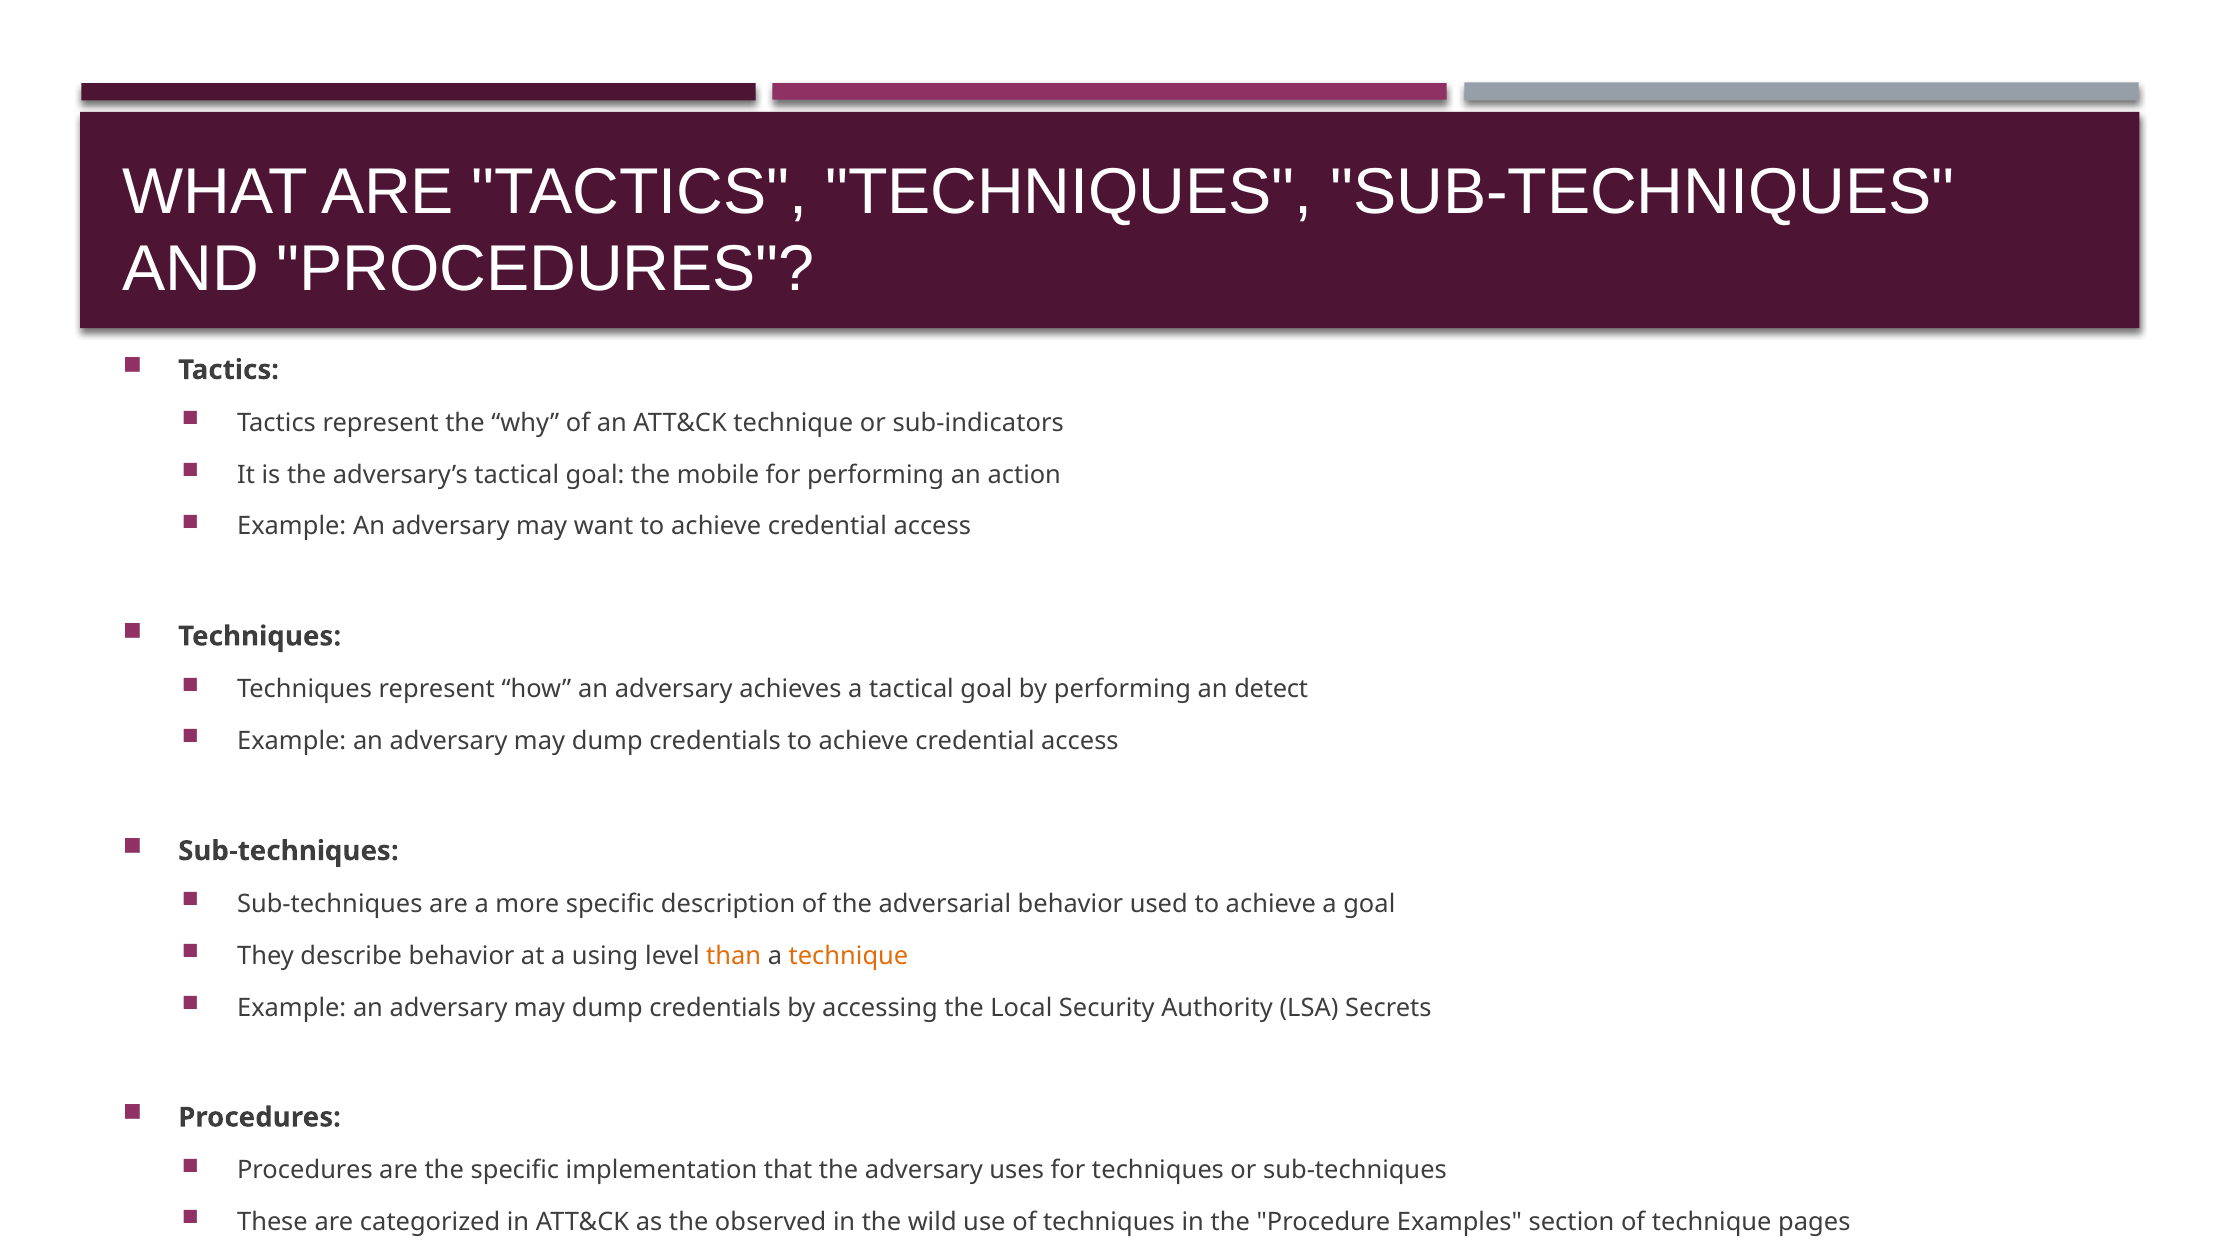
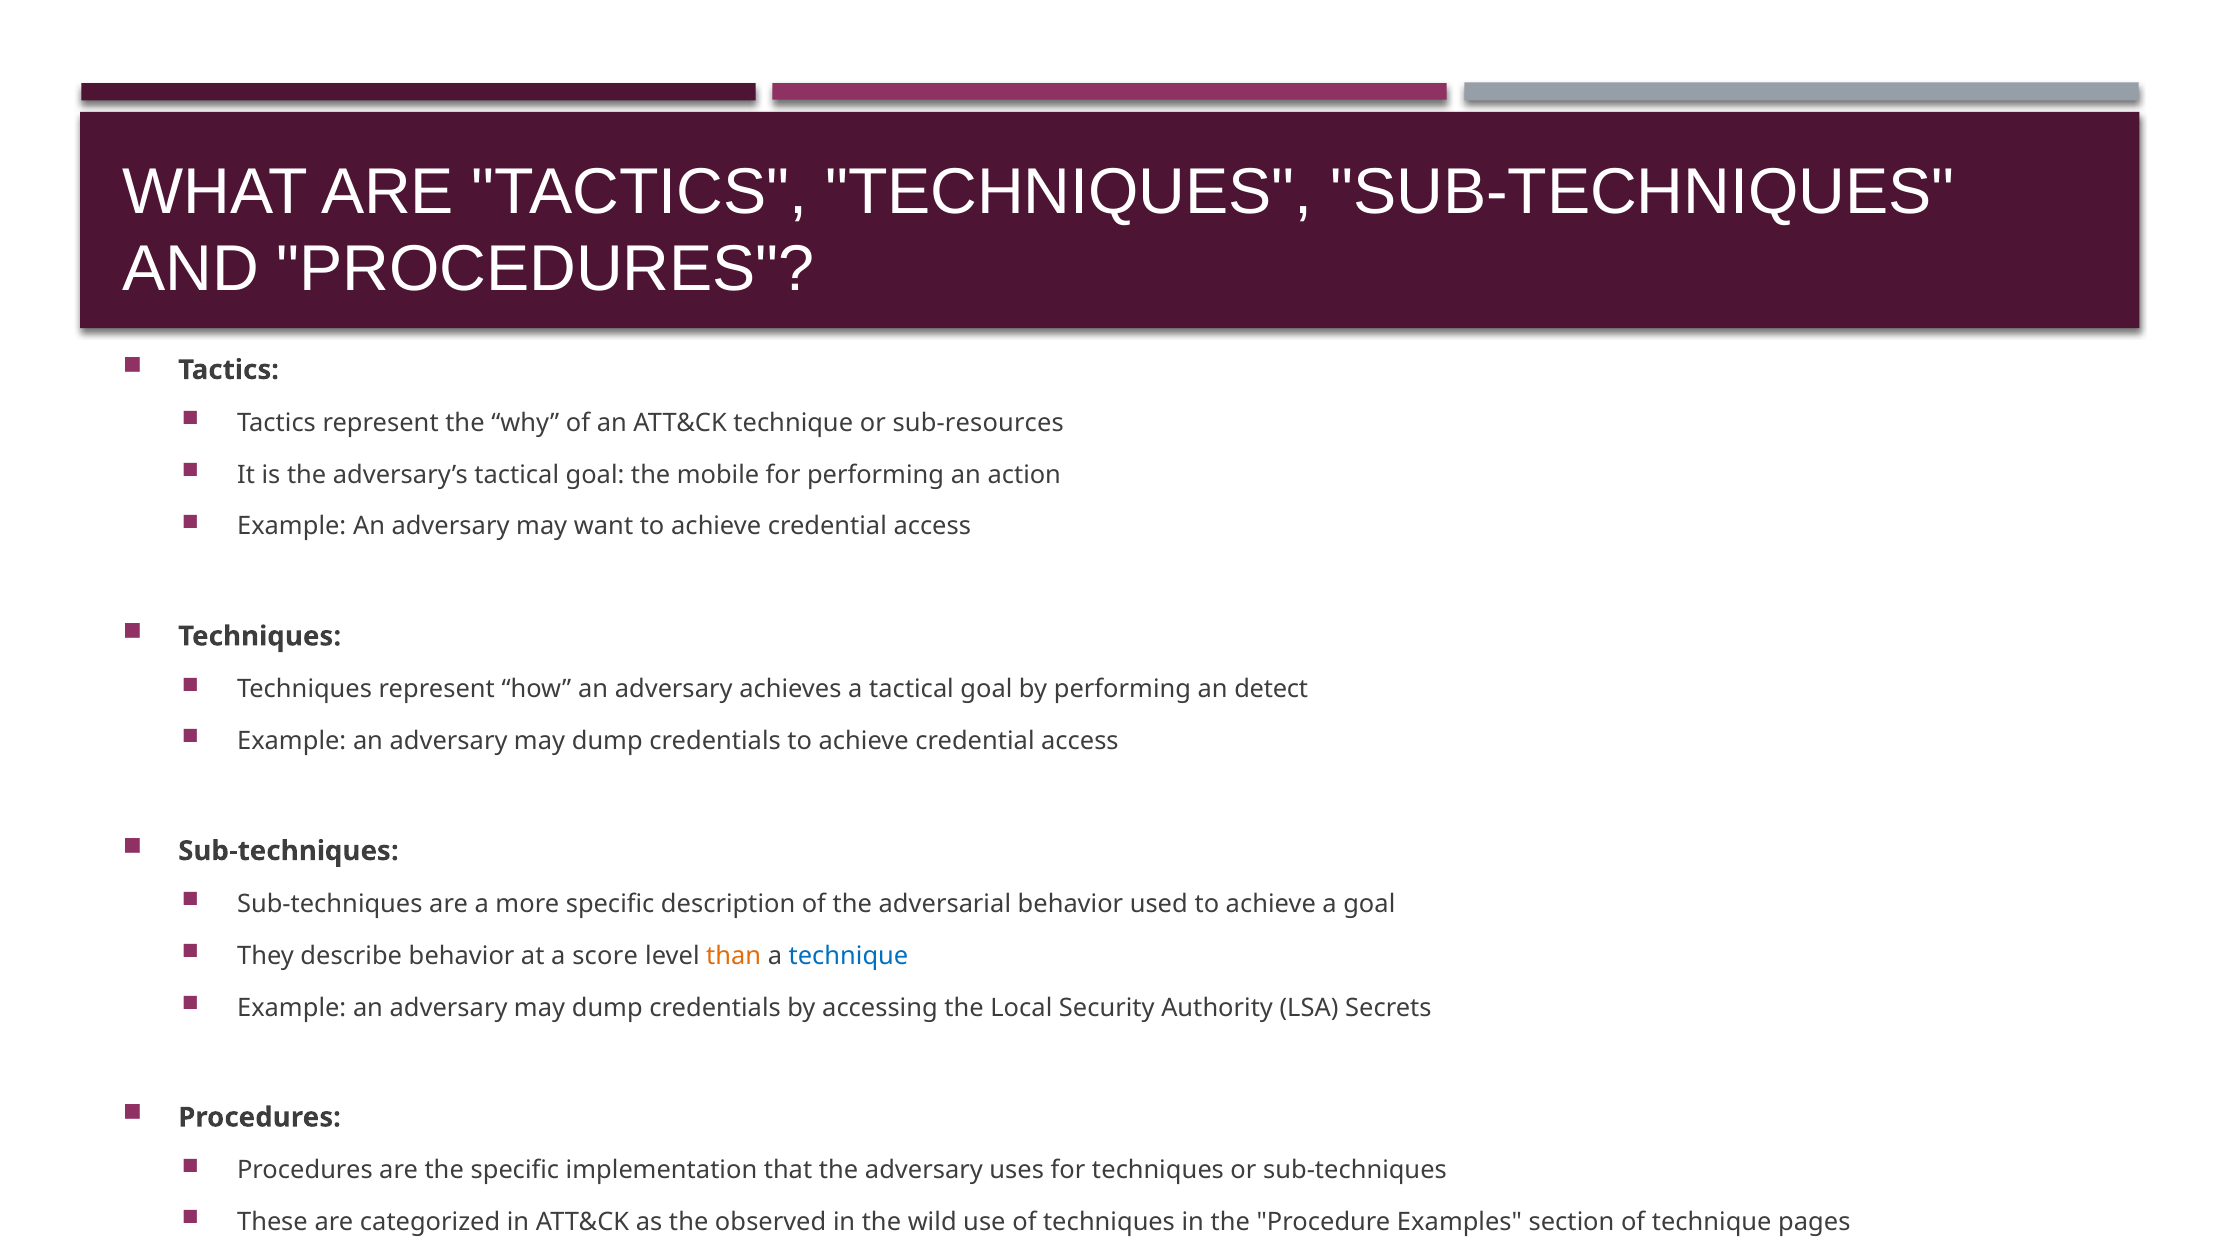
sub-indicators: sub-indicators -> sub-resources (978, 423)
using: using -> score (605, 956)
technique colour: orange -> blue (848, 956)
